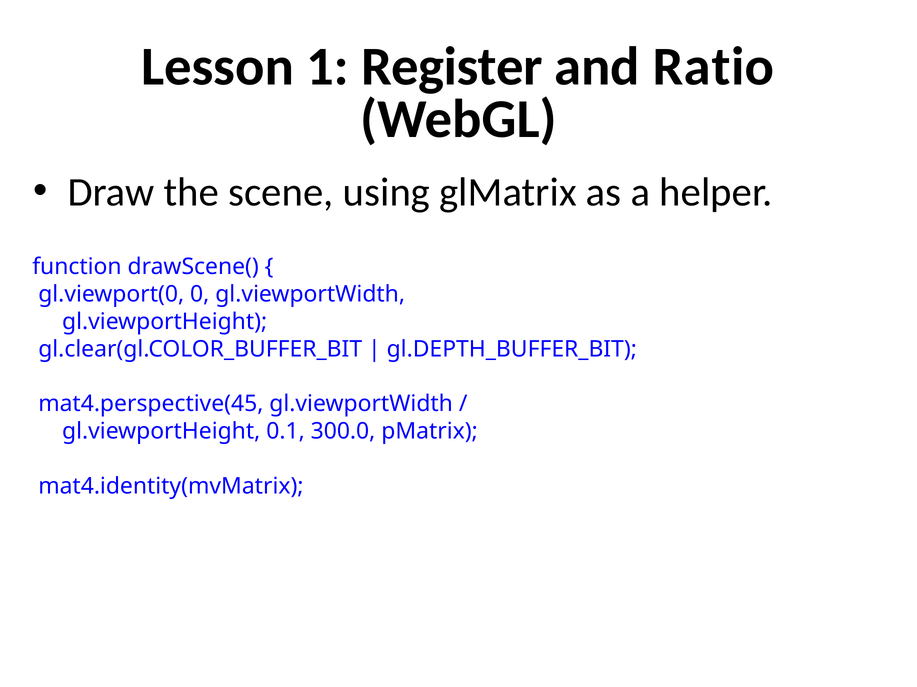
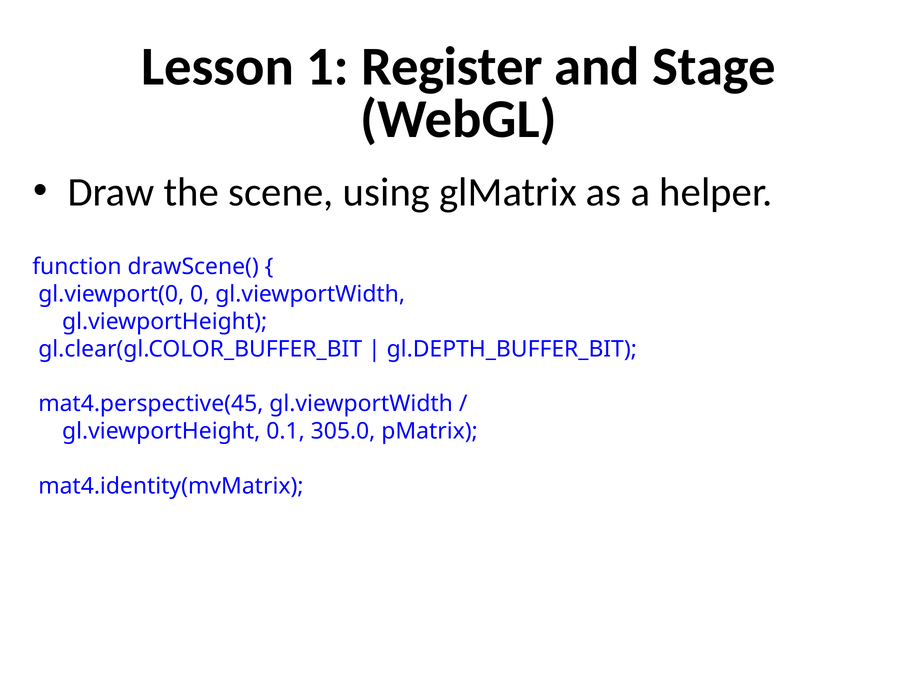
Ratio: Ratio -> Stage (714, 67)
300.0: 300.0 -> 305.0 (343, 432)
